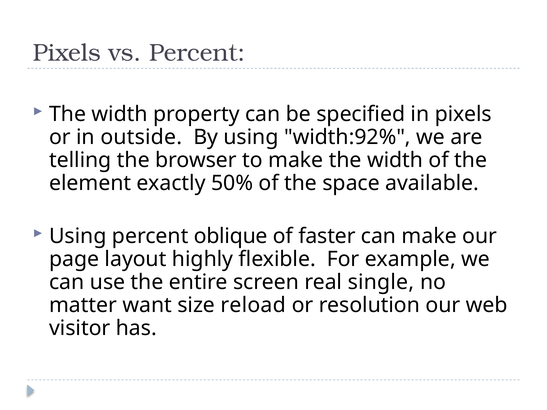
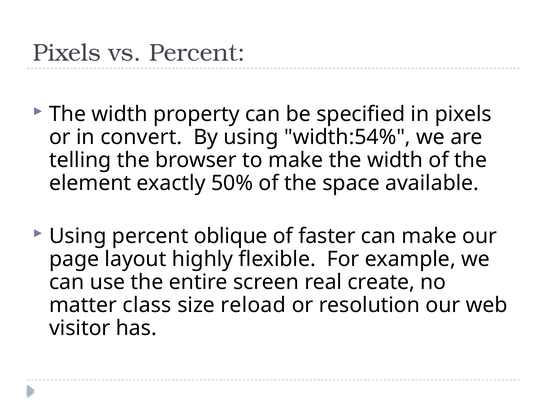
outside: outside -> convert (141, 137)
width:92%: width:92% -> width:54% (347, 137)
single: single -> create (381, 282)
want: want -> class (147, 305)
